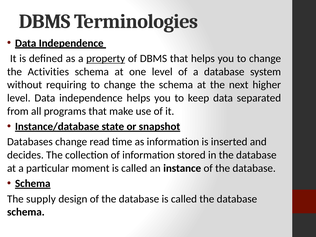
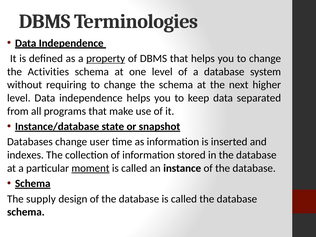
read: read -> user (99, 142)
decides: decides -> indexes (25, 155)
moment underline: none -> present (90, 168)
